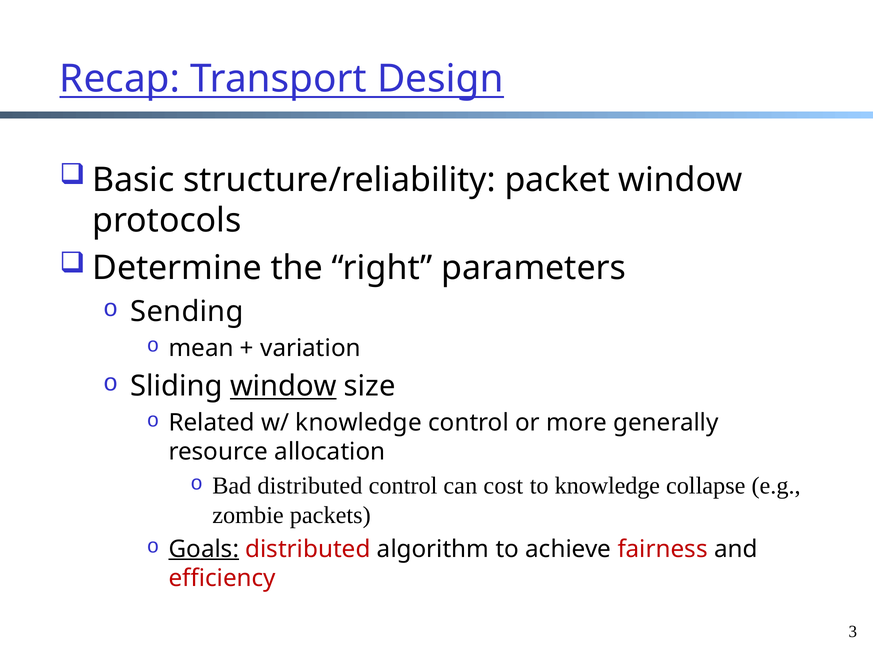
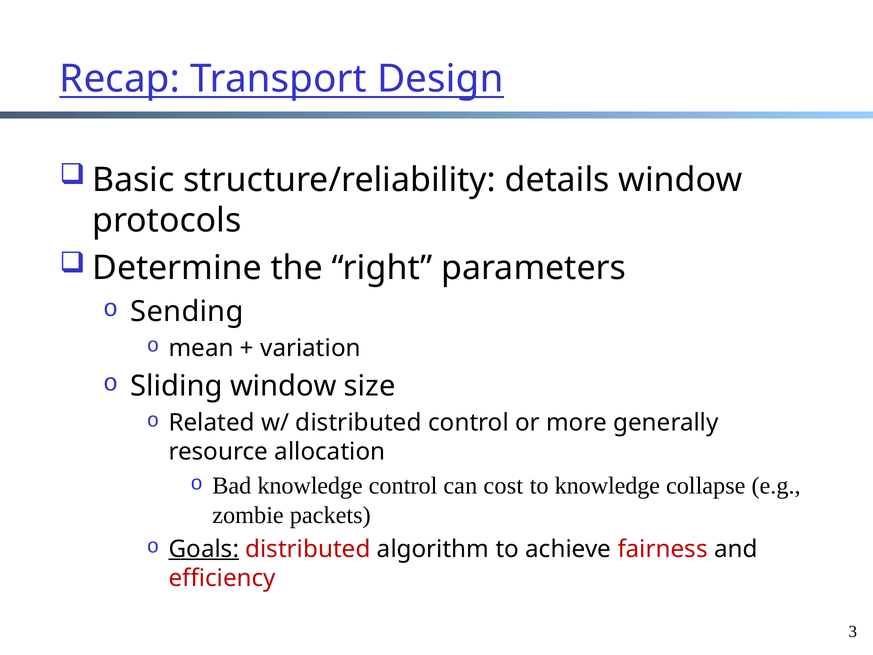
packet: packet -> details (557, 180)
window underline: present -> none (283, 386)
w/ knowledge: knowledge -> distributed (359, 423)
Bad distributed: distributed -> knowledge (310, 486)
